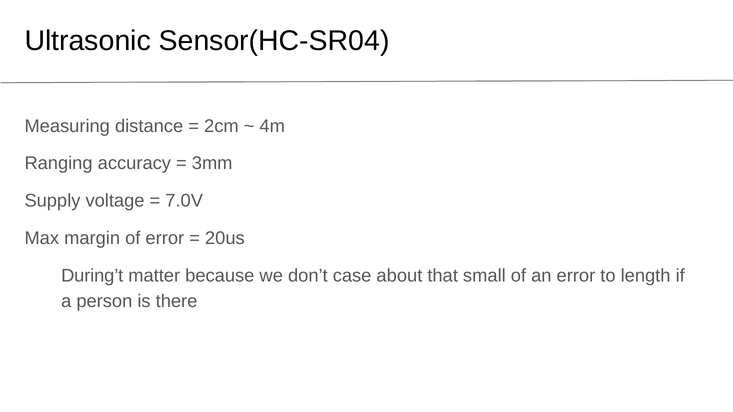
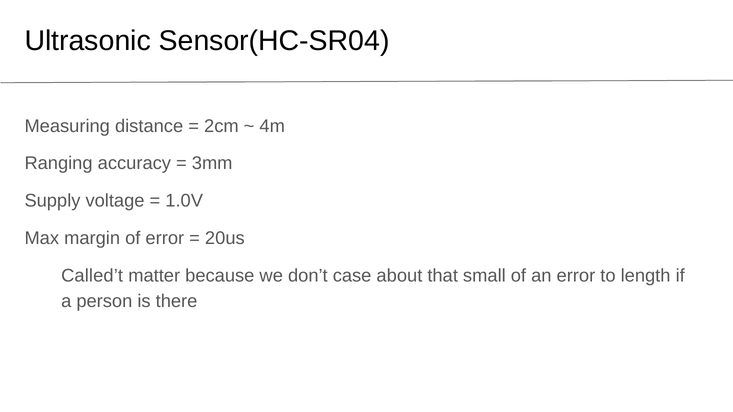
7.0V: 7.0V -> 1.0V (184, 201)
During’t: During’t -> Called’t (92, 276)
